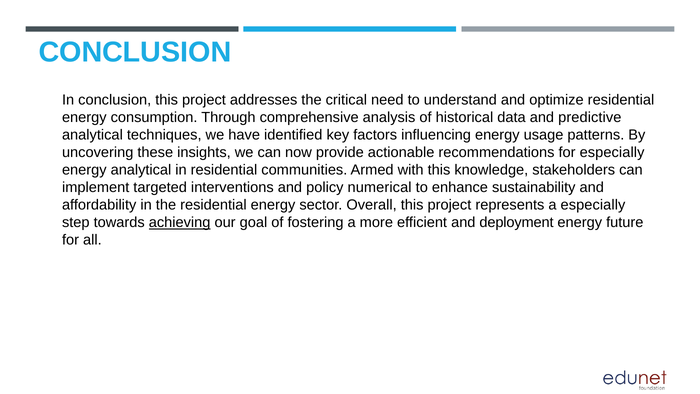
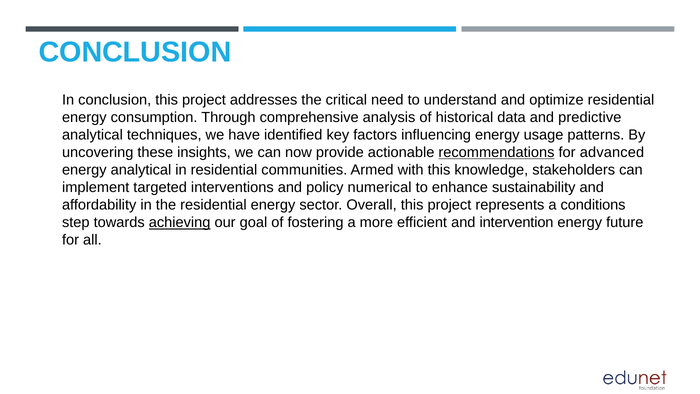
recommendations underline: none -> present (496, 152)
for especially: especially -> advanced (612, 152)
a especially: especially -> conditions (593, 205)
deployment: deployment -> intervention (517, 222)
